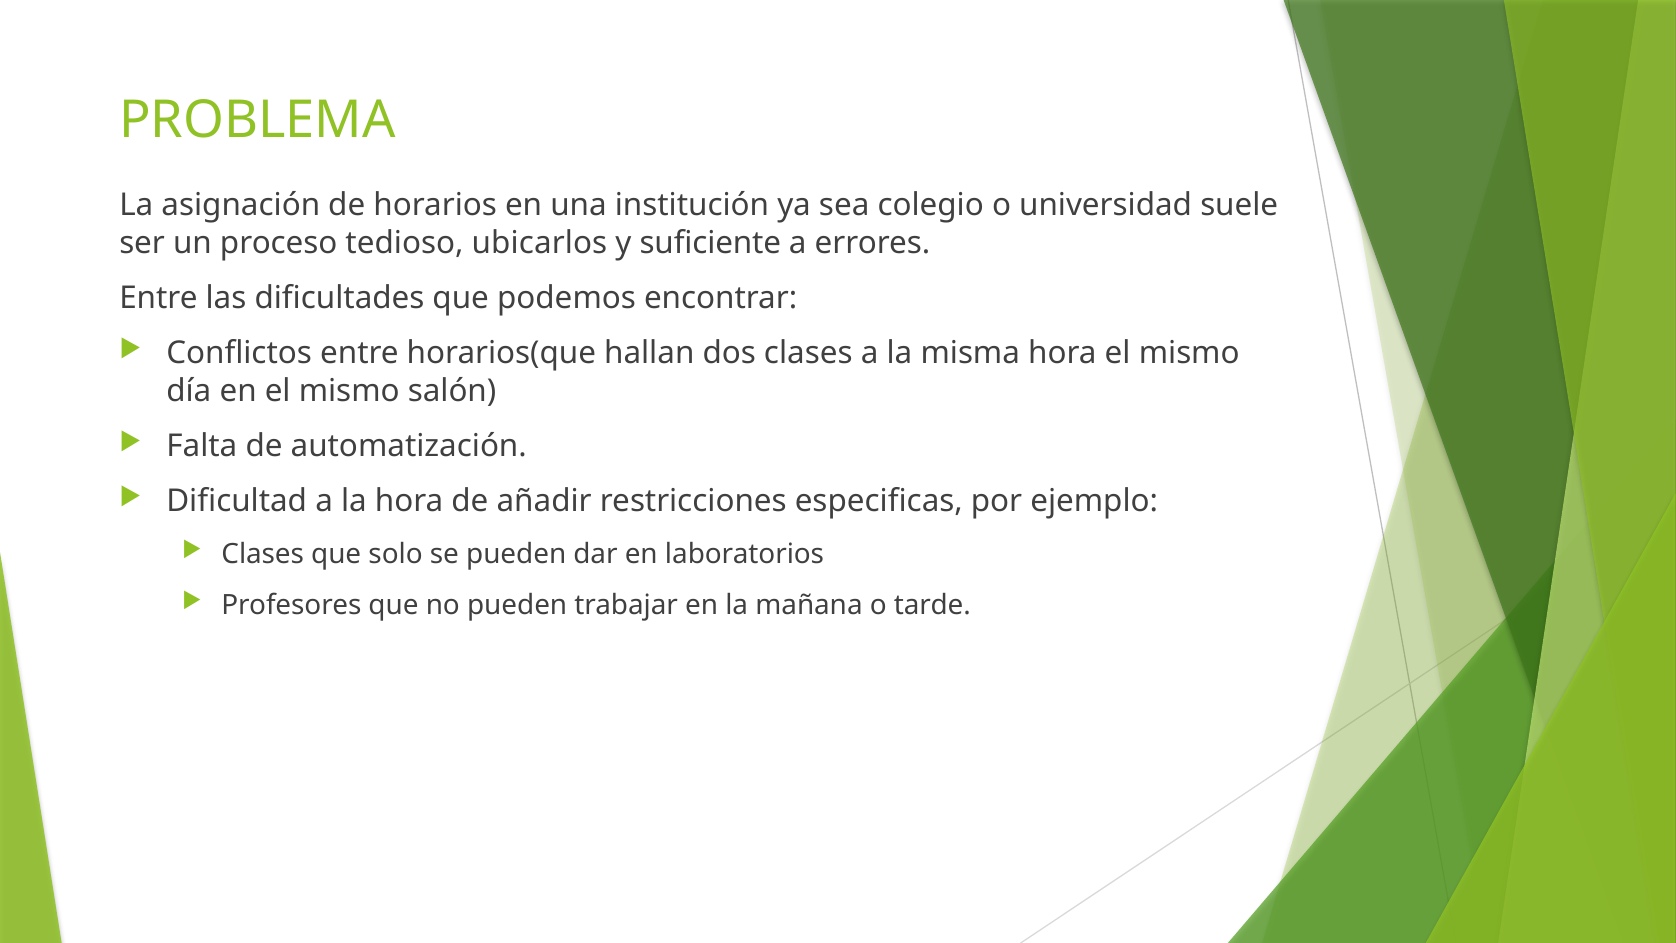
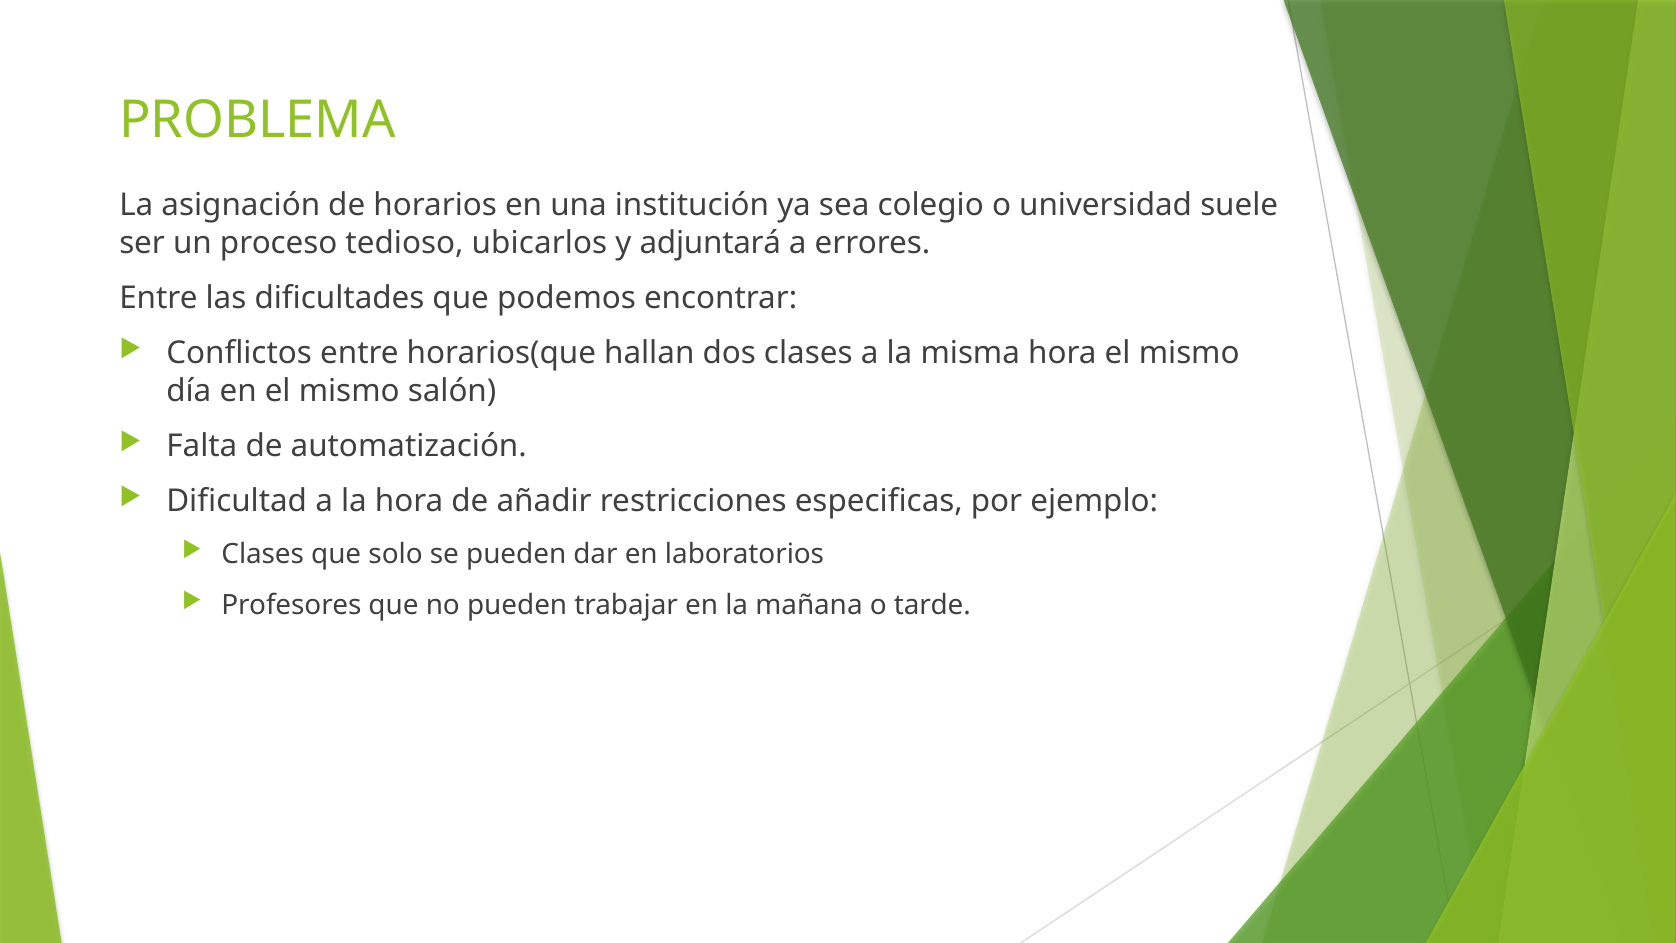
suficiente: suficiente -> adjuntará (710, 243)
